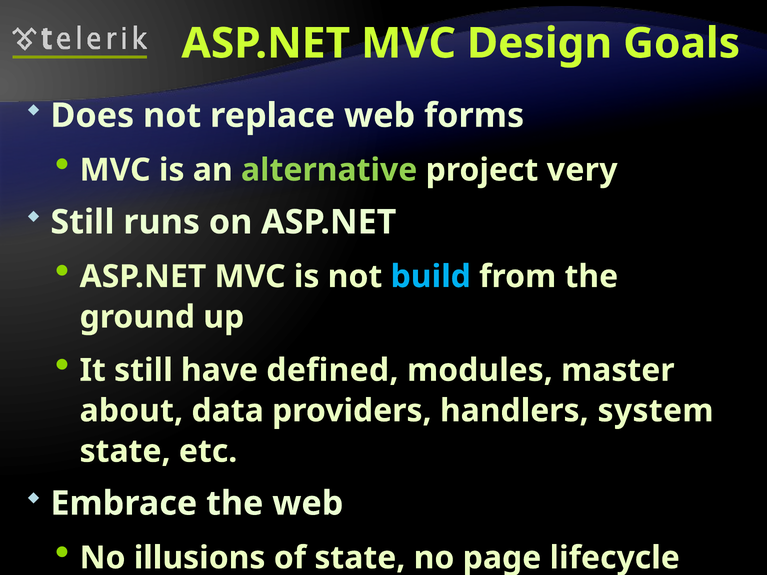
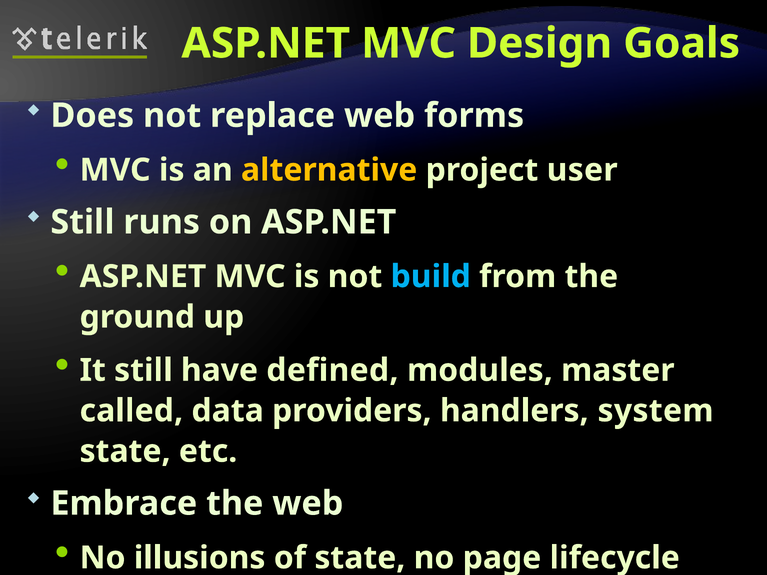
alternative colour: light green -> yellow (329, 170)
very: very -> user (582, 170)
about: about -> called (131, 411)
